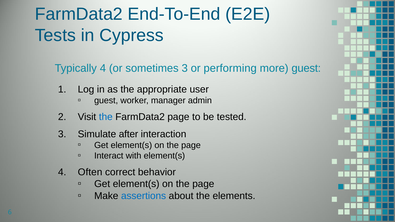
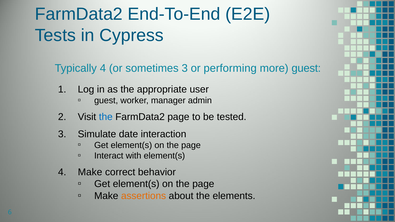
after: after -> date (128, 134)
4 Often: Often -> Make (90, 172)
assertions colour: blue -> orange (144, 196)
